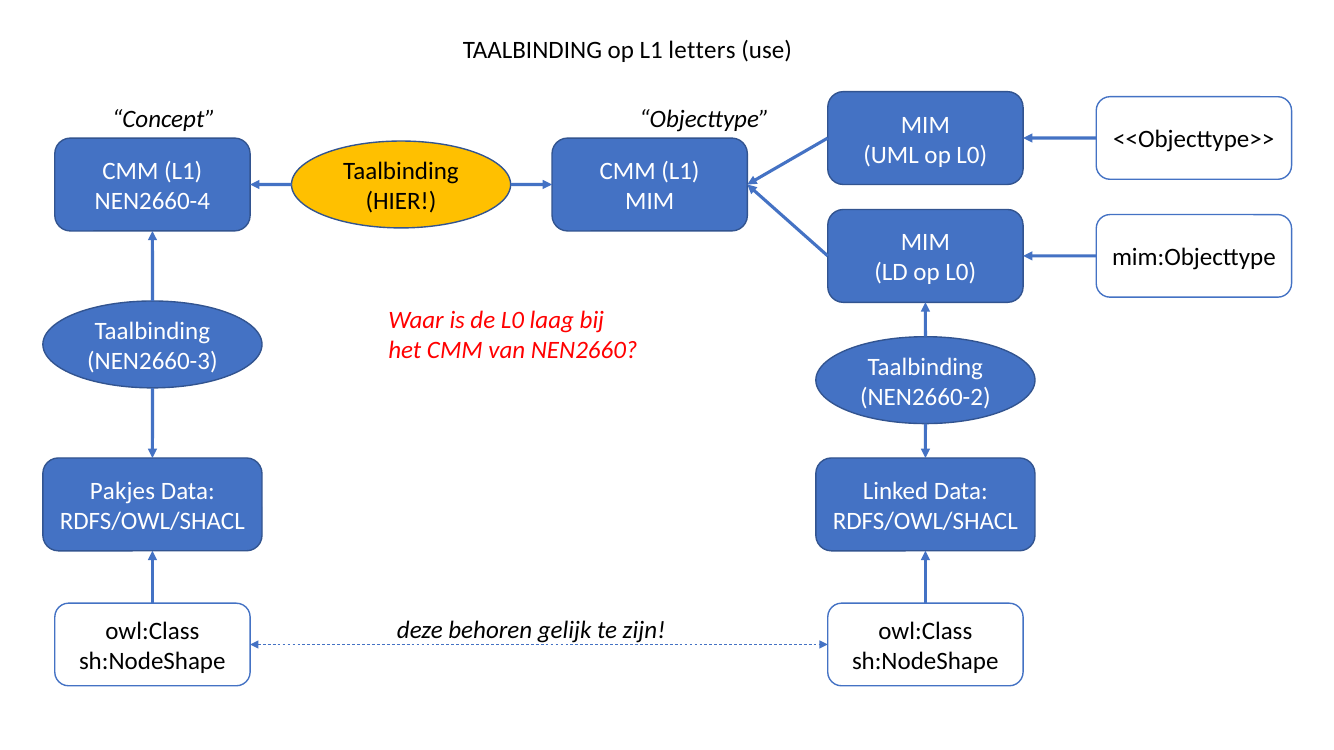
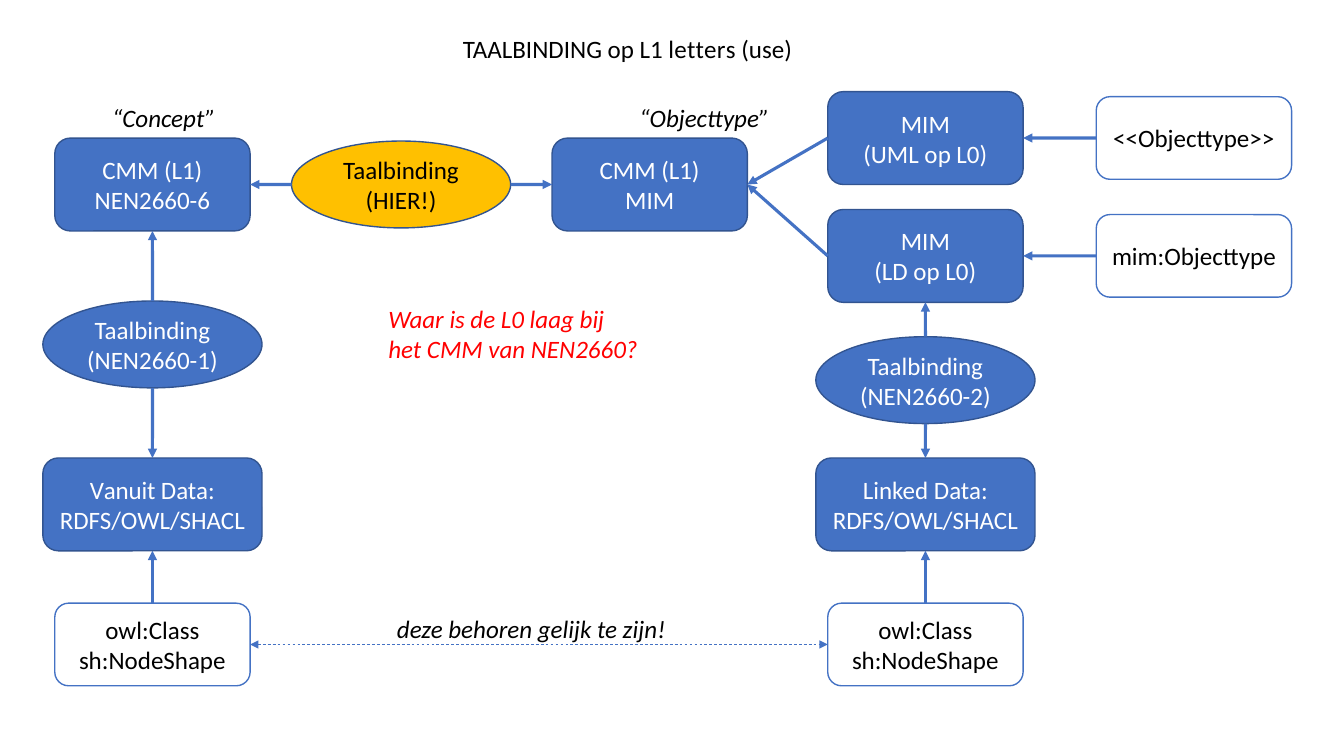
NEN2660-4: NEN2660-4 -> NEN2660-6 (152, 201)
NEN2660-3: NEN2660-3 -> NEN2660-1 (152, 361)
Pakjes: Pakjes -> Vanuit (123, 491)
